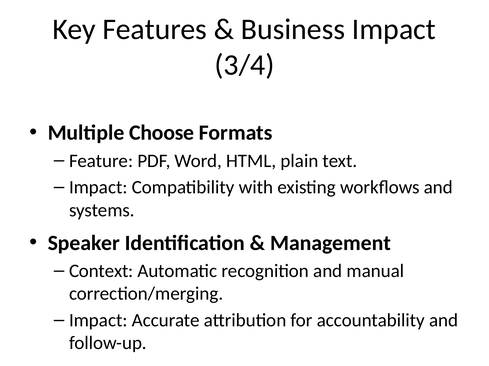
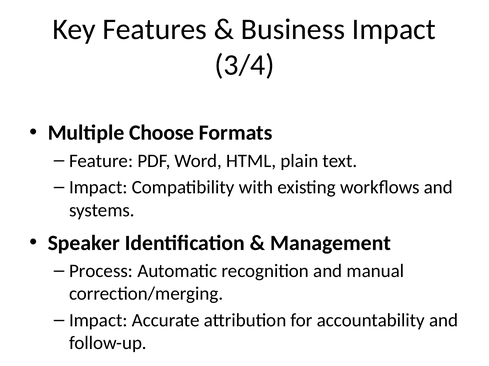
Context: Context -> Process (101, 271)
